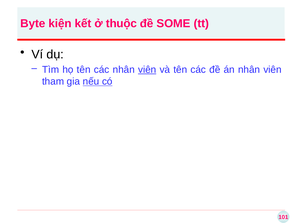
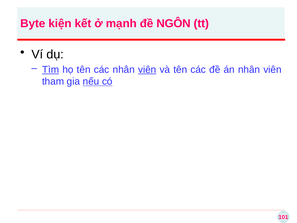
thuộc: thuộc -> mạnh (121, 23)
SOME: SOME -> NGÔN (174, 23)
Tìm underline: none -> present (51, 69)
